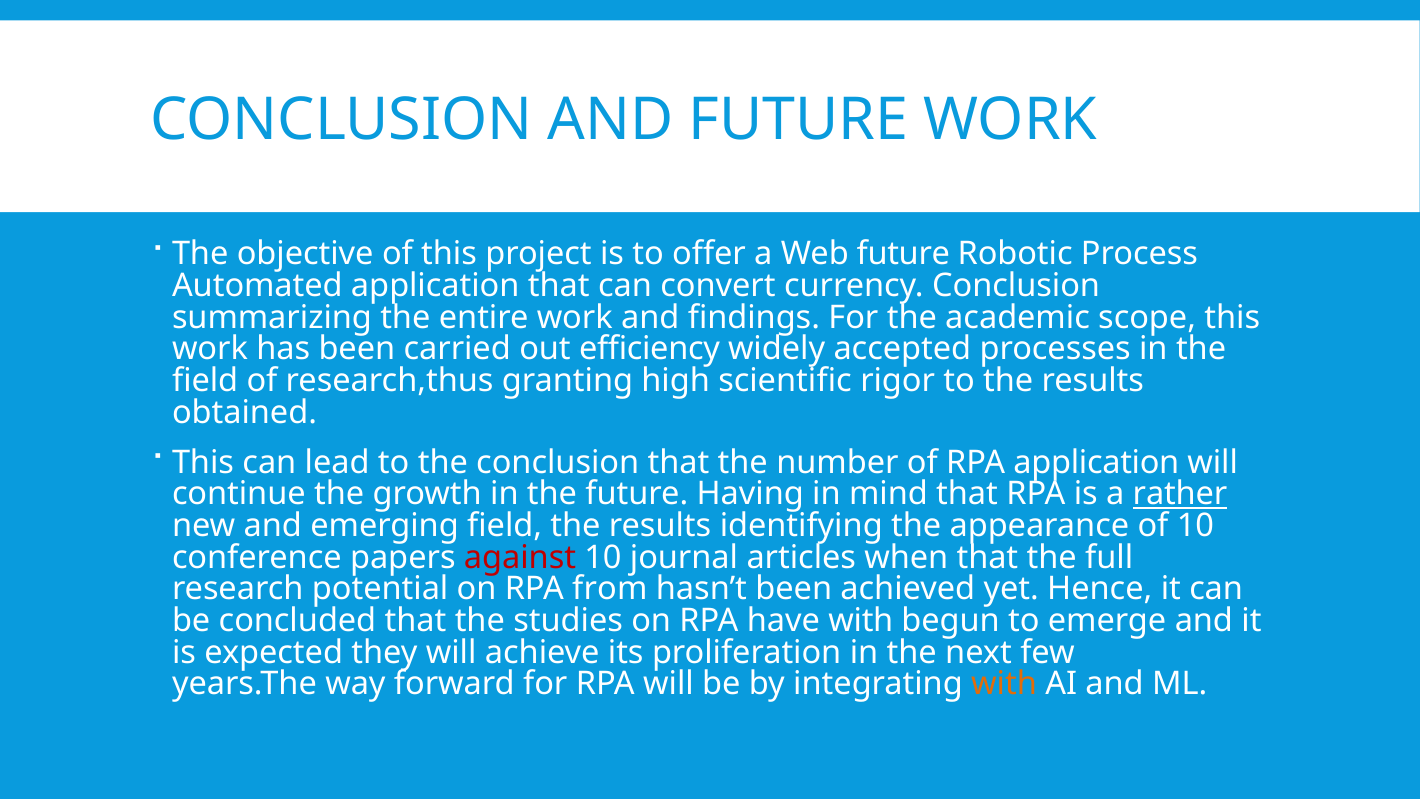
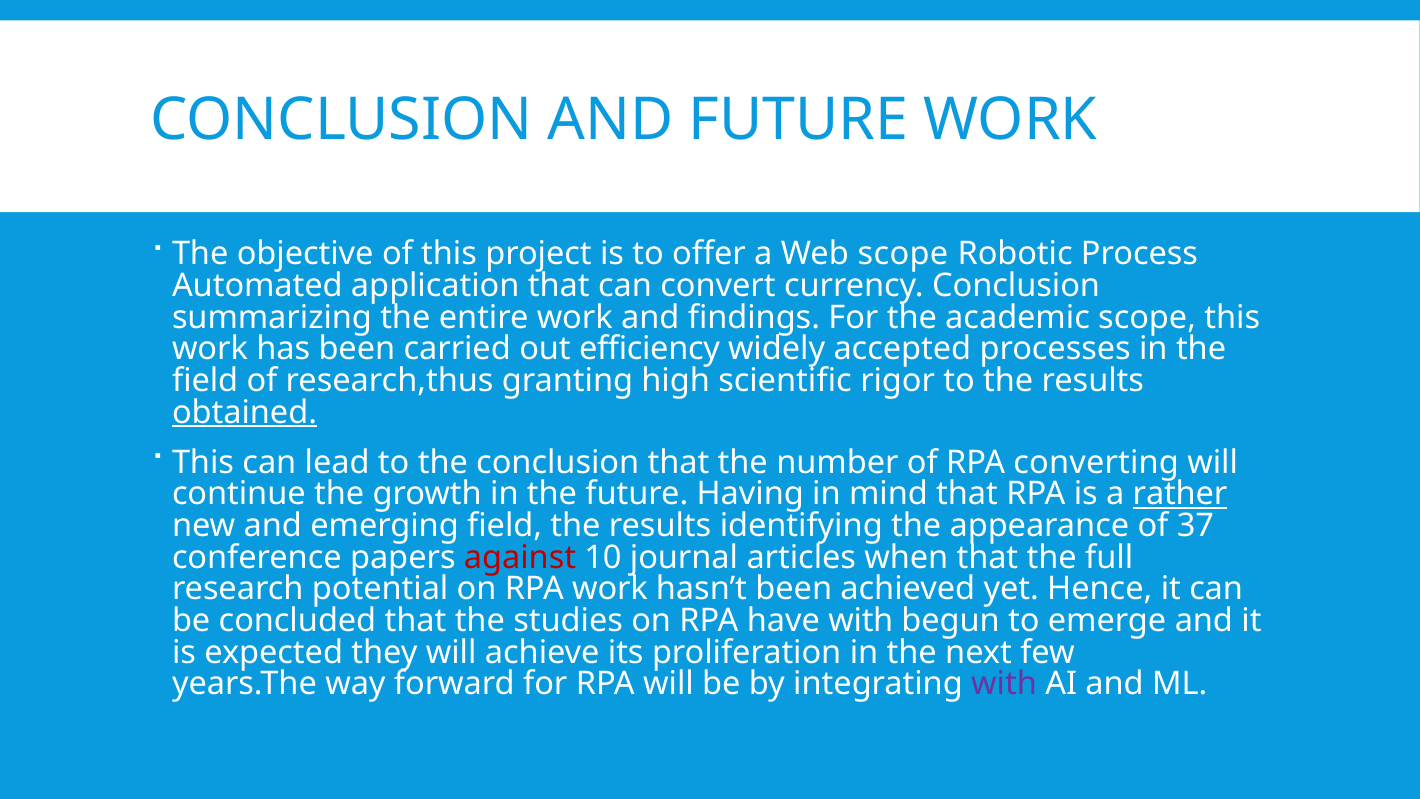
Web future: future -> scope (903, 254)
obtained underline: none -> present (245, 412)
RPA application: application -> converting (1096, 462)
of 10: 10 -> 37 (1195, 526)
RPA from: from -> work (610, 589)
with colour: orange -> purple (1004, 684)
